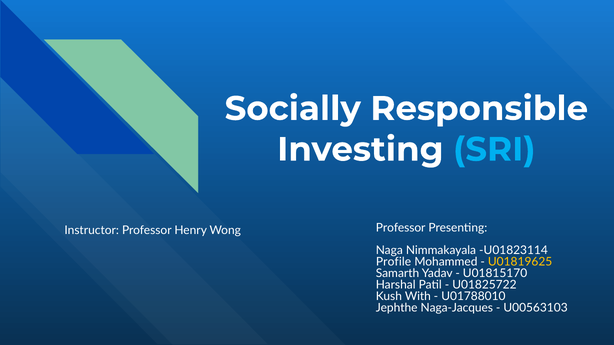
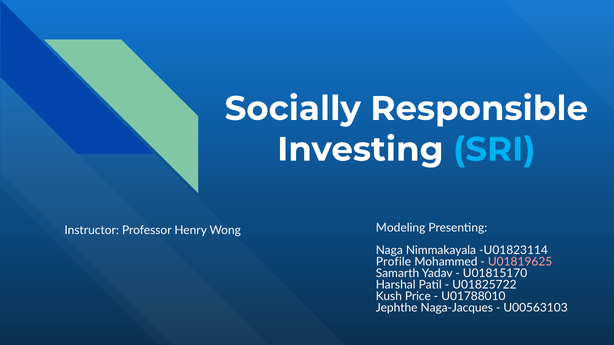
Professor: Professor -> Modeling (401, 228)
U01819625 colour: yellow -> pink (520, 262)
With: With -> Price (418, 297)
